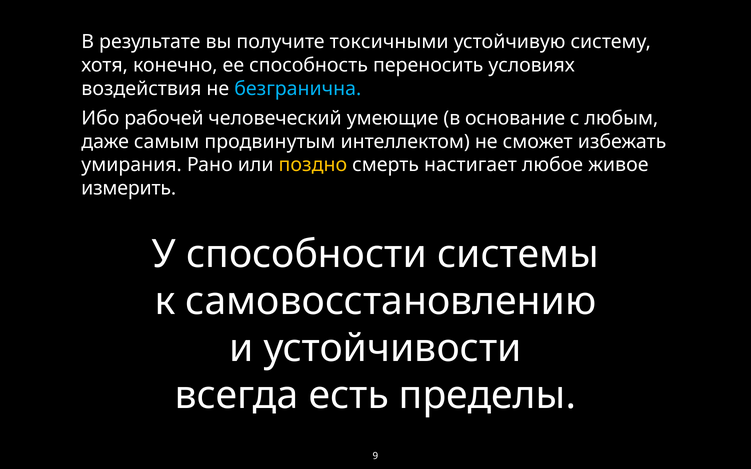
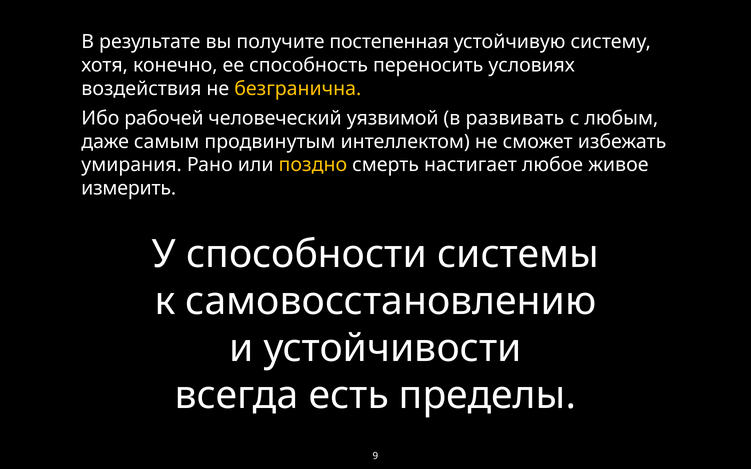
токсичными: токсичными -> постепенная (389, 42)
безгранична colour: light blue -> yellow (298, 89)
умеющие: умеющие -> уязвимой (393, 118)
основание: основание -> развивать (515, 118)
